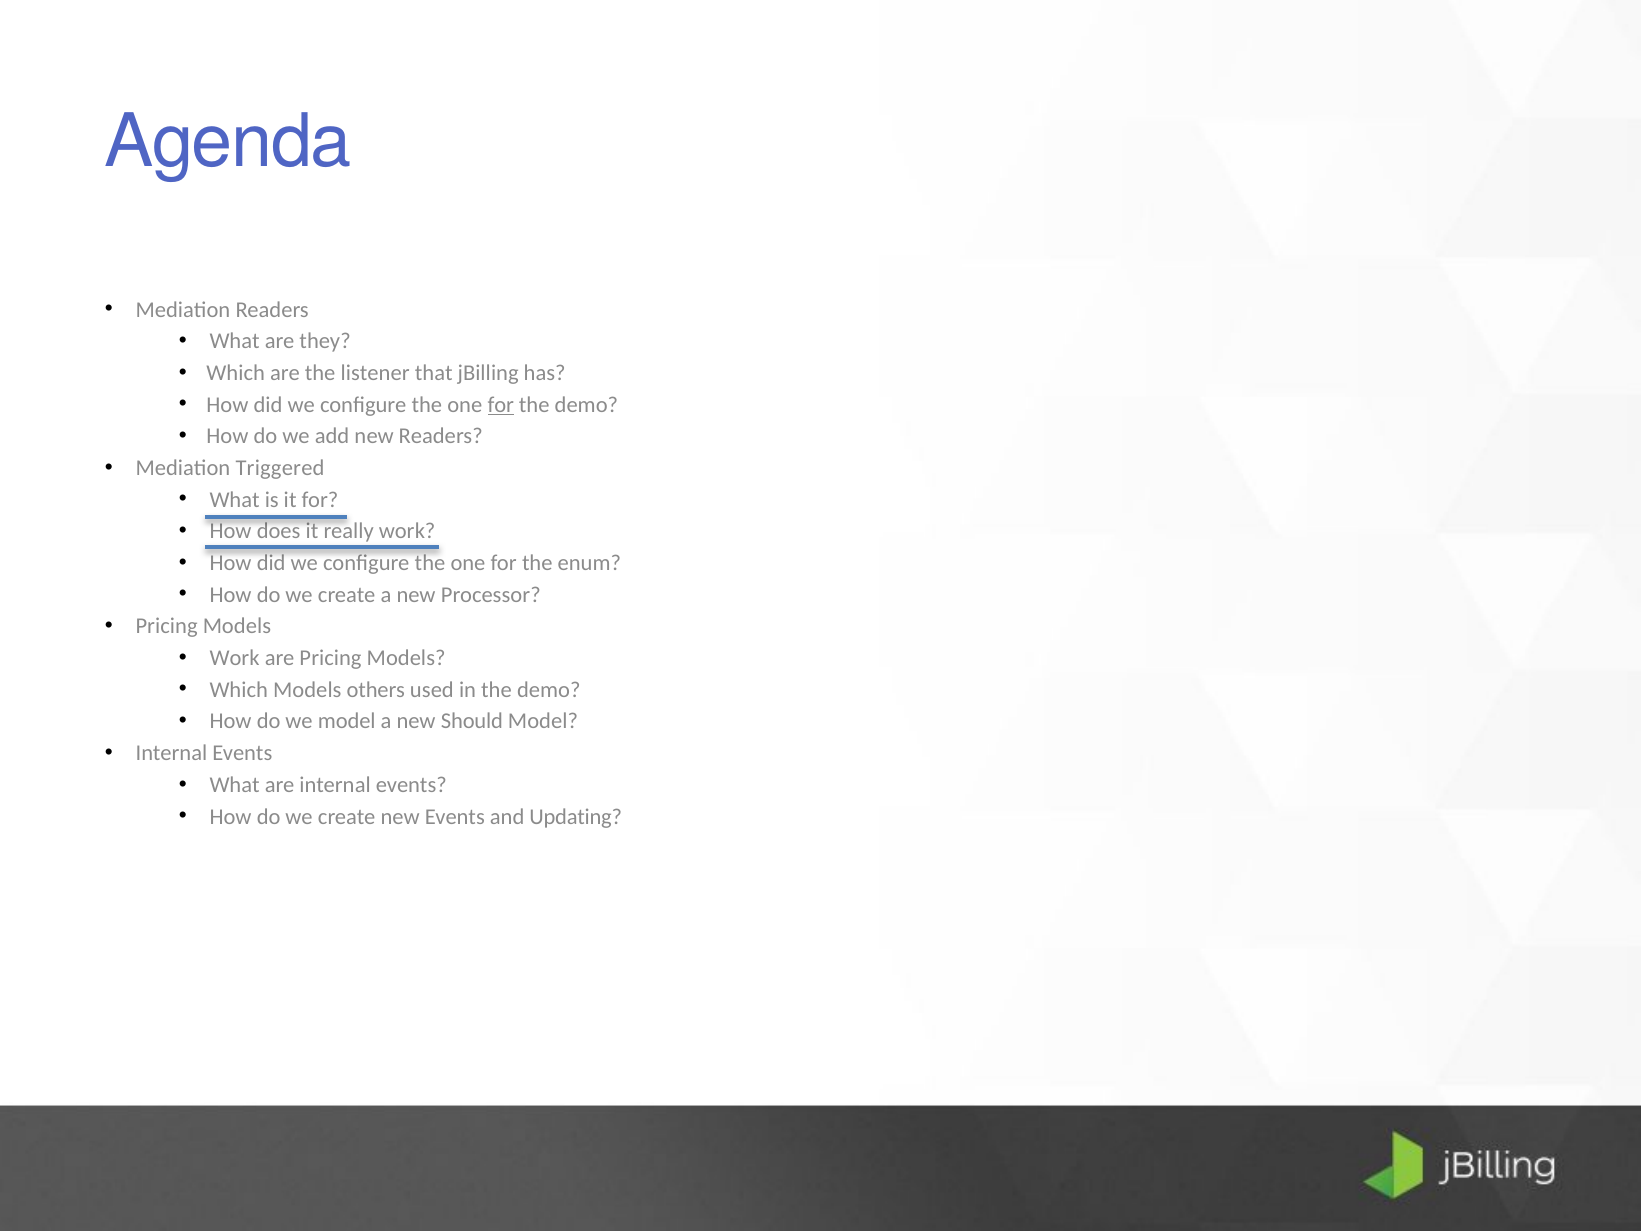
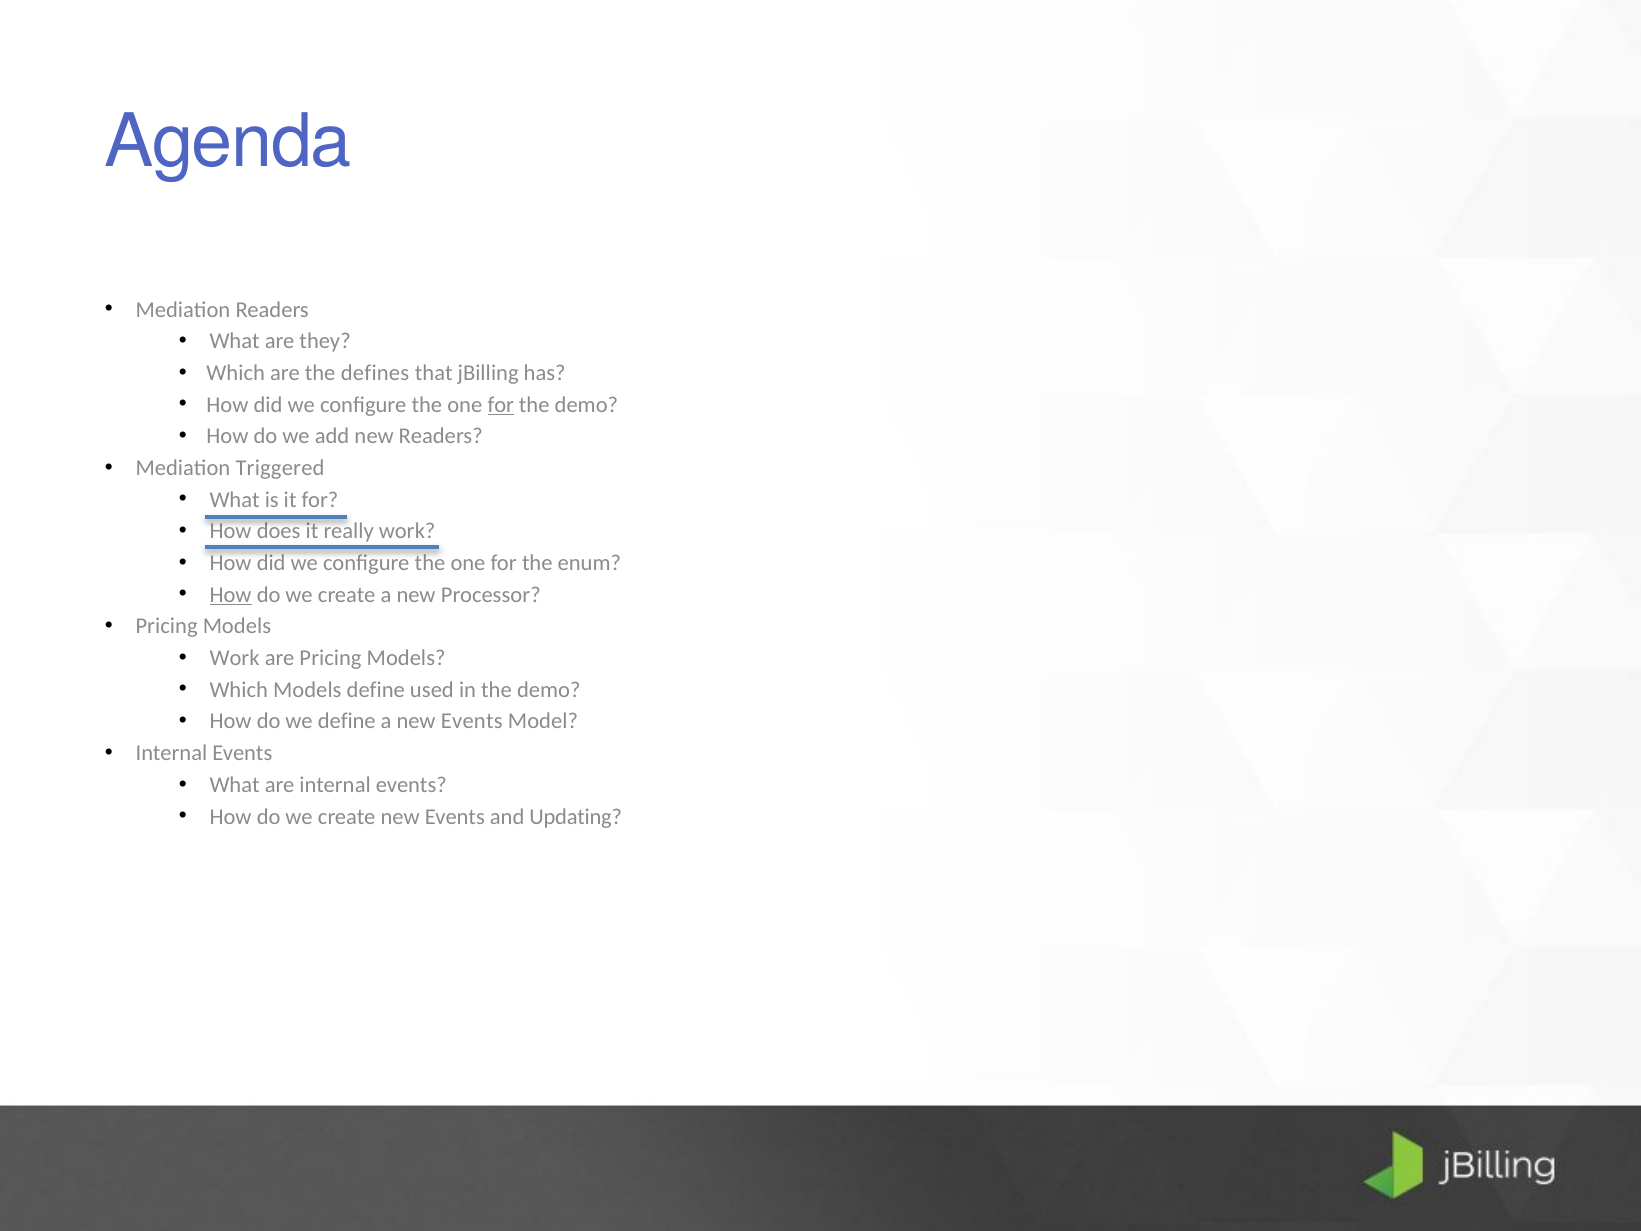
listener: listener -> defines (375, 373)
How underline: none -> present (231, 595)
Models others: others -> define (376, 690)
we model: model -> define (347, 722)
a new Should: Should -> Events (472, 722)
